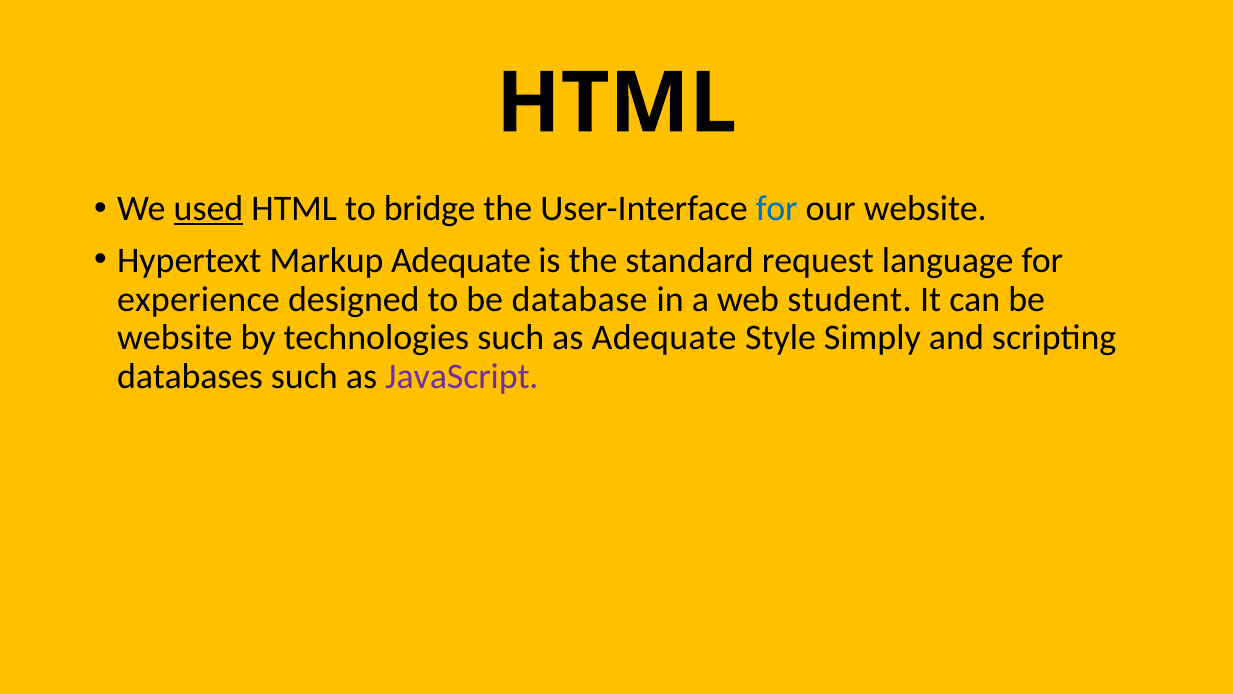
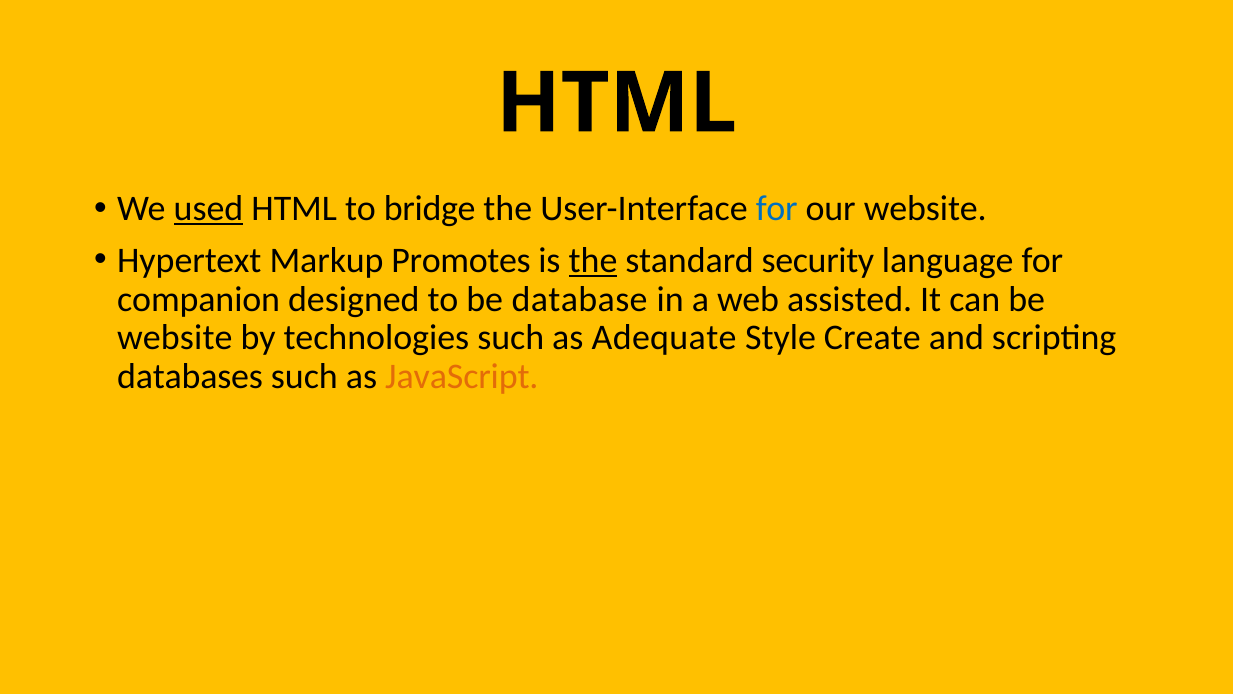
Markup Adequate: Adequate -> Promotes (461, 260)
the underline: none -> present (593, 260)
request: request -> security (818, 260)
experience: experience -> companion (199, 299)
student: student -> assisted (850, 299)
Simply: Simply -> Create (872, 338)
JavaScript colour: purple -> orange (462, 377)
